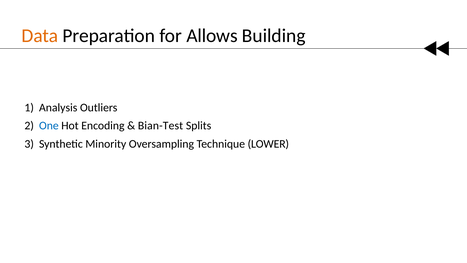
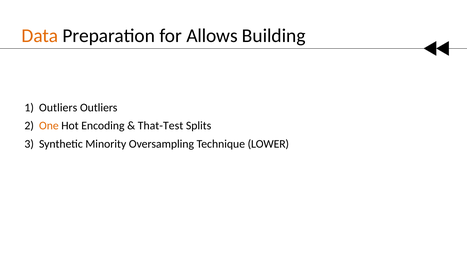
Analysis: Analysis -> Outliers (58, 107)
One colour: blue -> orange (49, 126)
Bian-Test: Bian-Test -> That-Test (161, 126)
